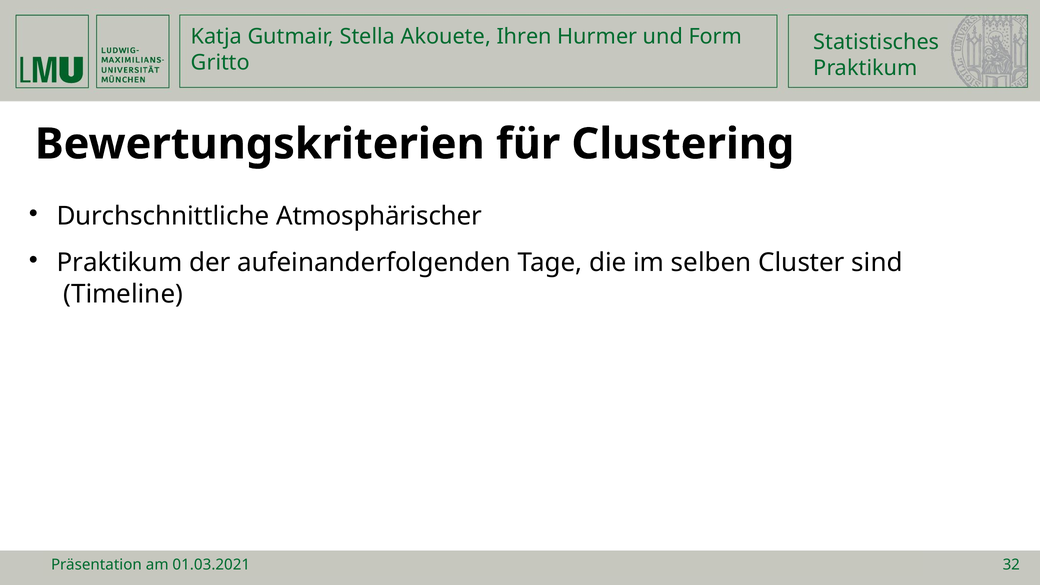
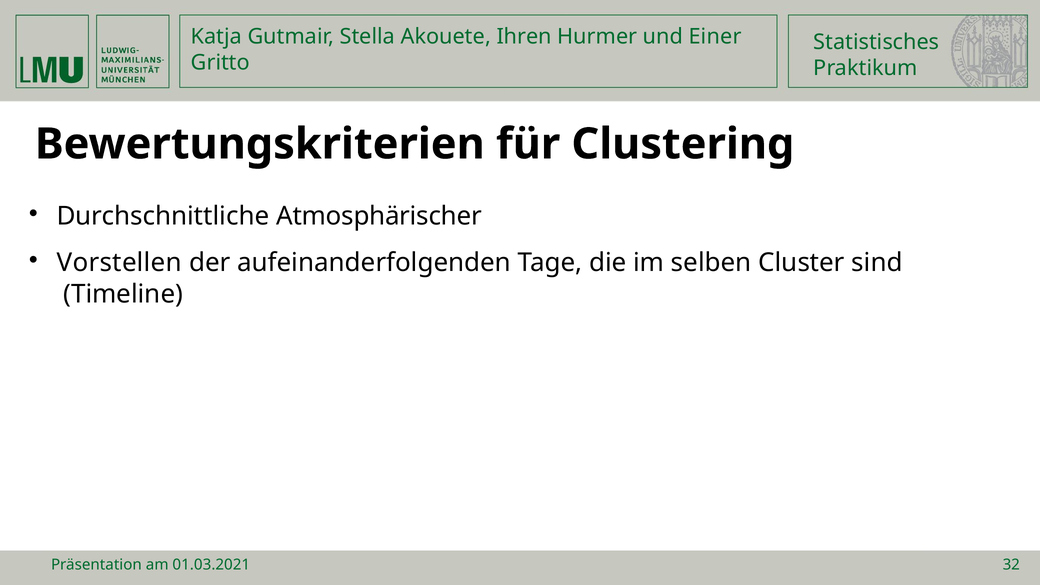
Form: Form -> Einer (715, 37)
Praktikum: Praktikum -> Vorstellen (119, 263)
